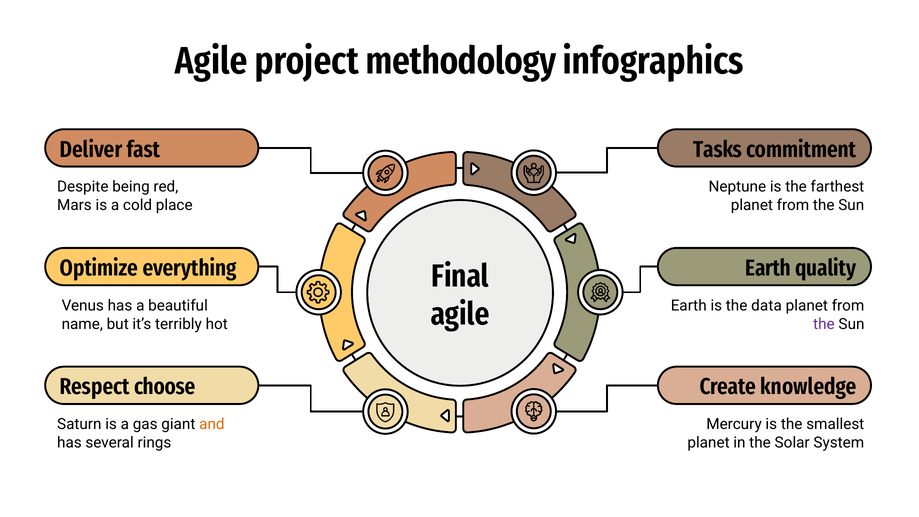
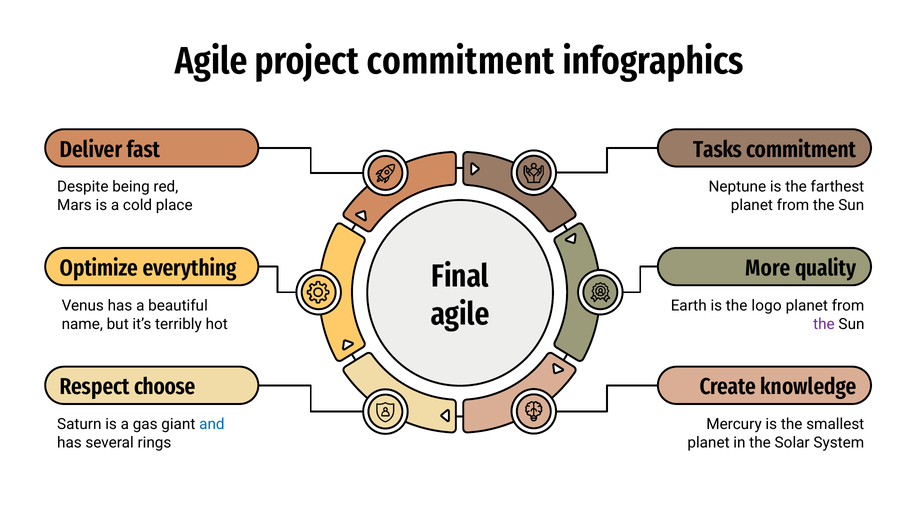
project methodology: methodology -> commitment (461, 61)
Earth: Earth -> More (768, 268)
data: data -> logo (767, 306)
and colour: orange -> blue (212, 424)
